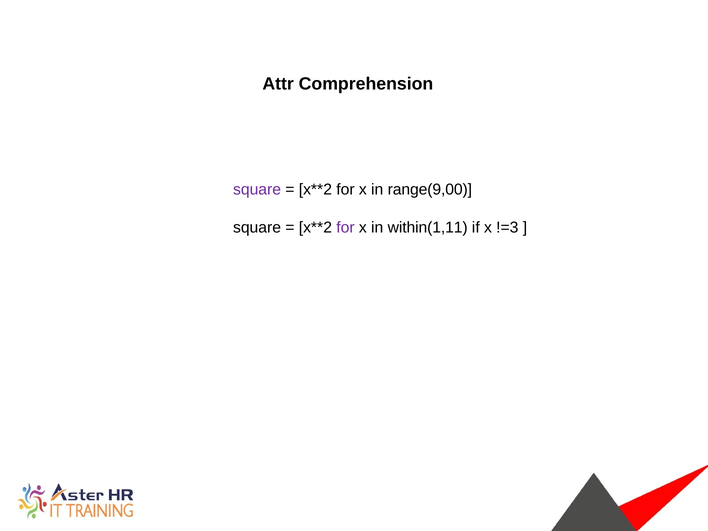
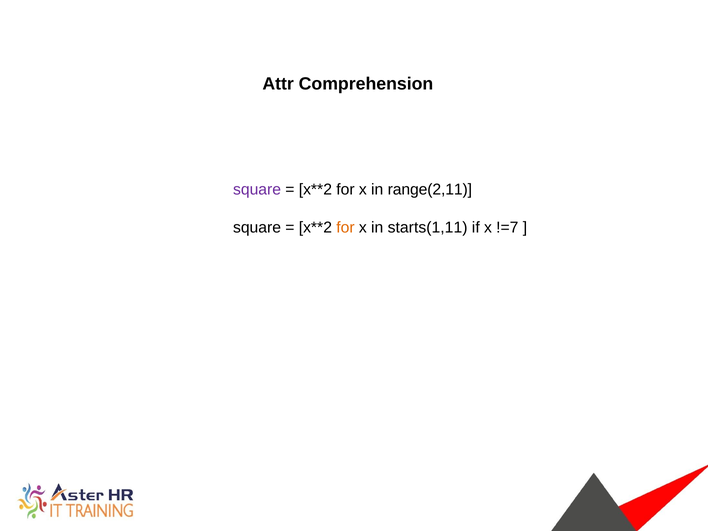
range(9,00: range(9,00 -> range(2,11 (430, 190)
for colour: purple -> orange (345, 228)
within(1,11: within(1,11 -> starts(1,11 (428, 228)
!=3: !=3 -> !=7 (507, 228)
